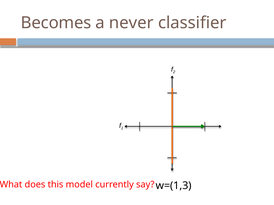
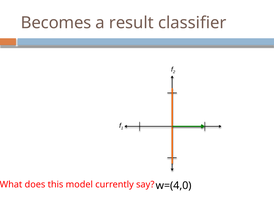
never: never -> result (131, 23)
w=(1,3: w=(1,3 -> w=(4,0 (174, 186)
